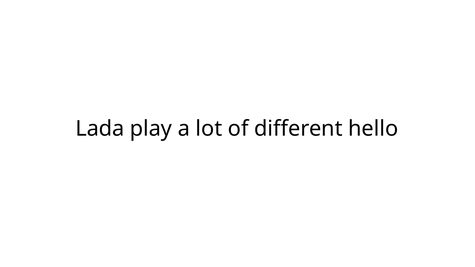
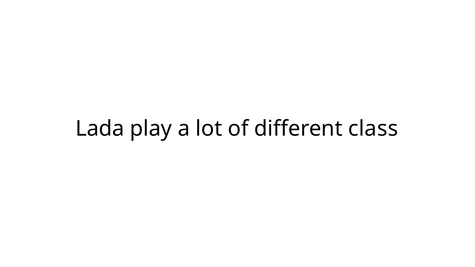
hello: hello -> class (373, 129)
